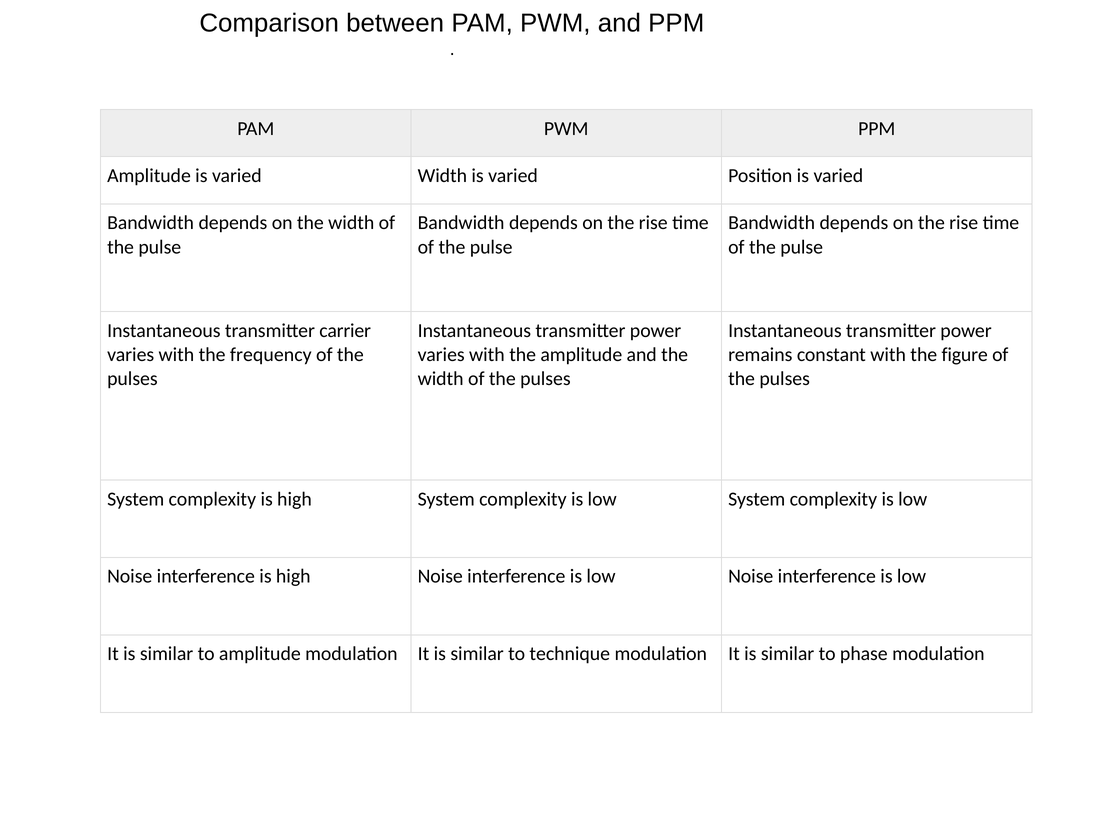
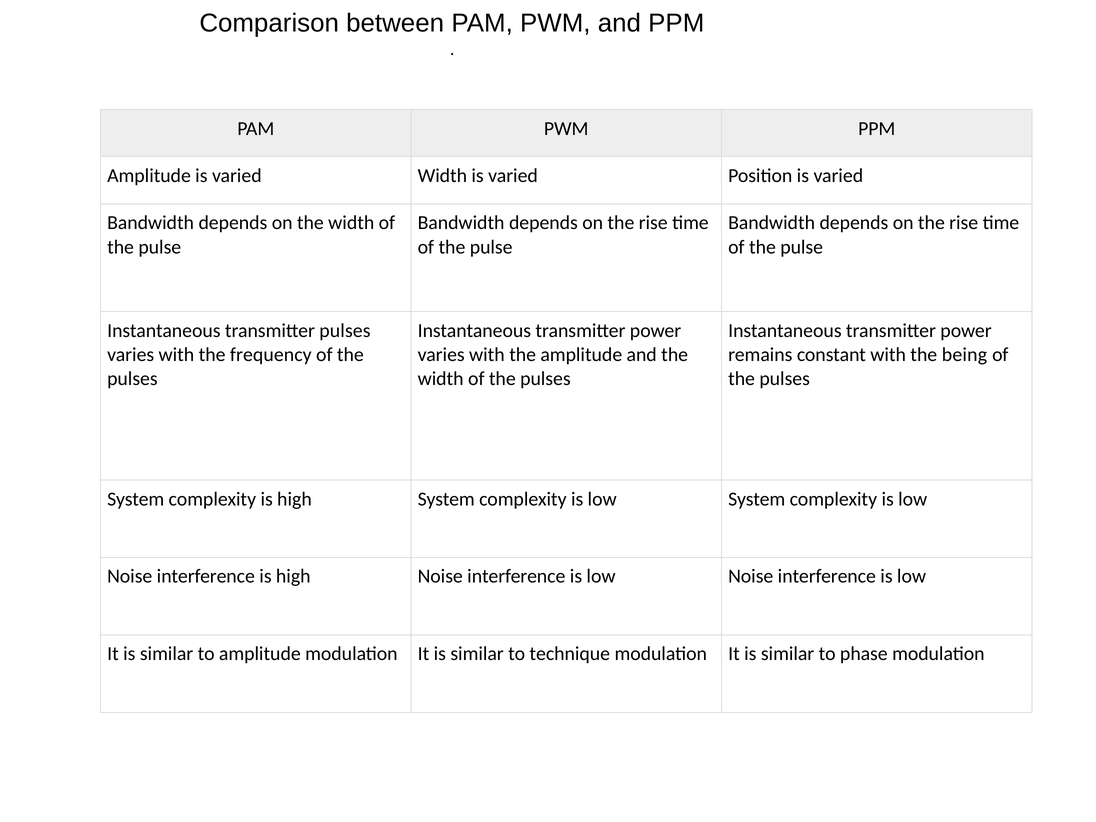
transmitter carrier: carrier -> pulses (345, 331)
figure: figure -> being (964, 355)
